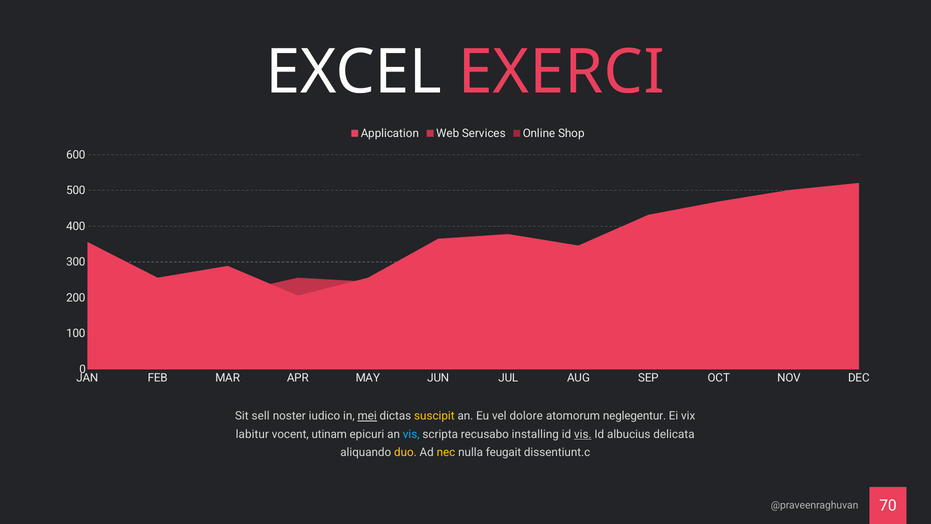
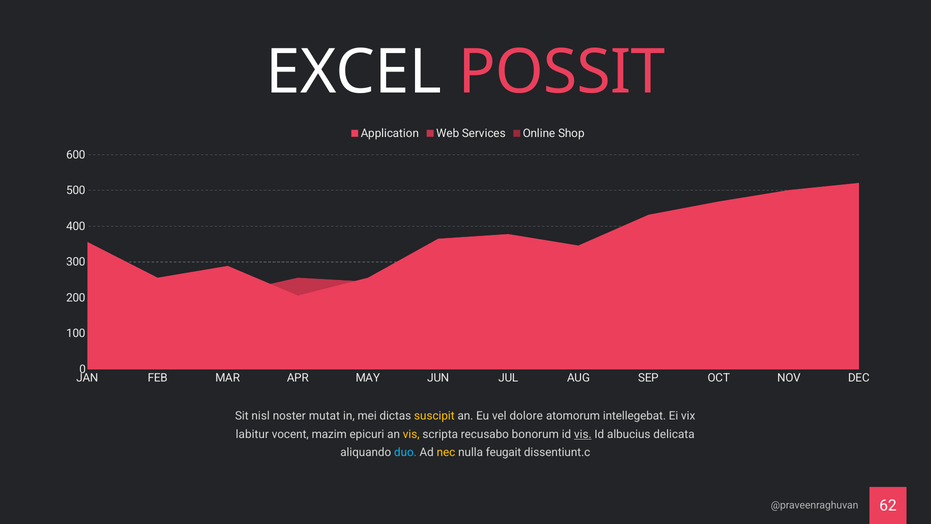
EXERCI: EXERCI -> POSSIT (562, 72)
sell: sell -> nisl (261, 416)
iudico: iudico -> mutat (324, 416)
mei underline: present -> none (367, 416)
neglegentur: neglegentur -> intellegebat (634, 416)
utinam: utinam -> mazim (329, 434)
vis colour: light blue -> yellow (411, 434)
installing: installing -> bonorum (535, 434)
duo colour: yellow -> light blue (405, 452)
70: 70 -> 62 (888, 505)
